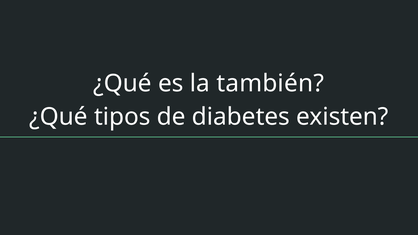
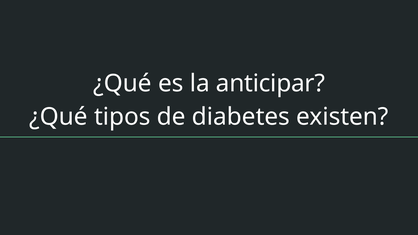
también: también -> anticipar (270, 84)
